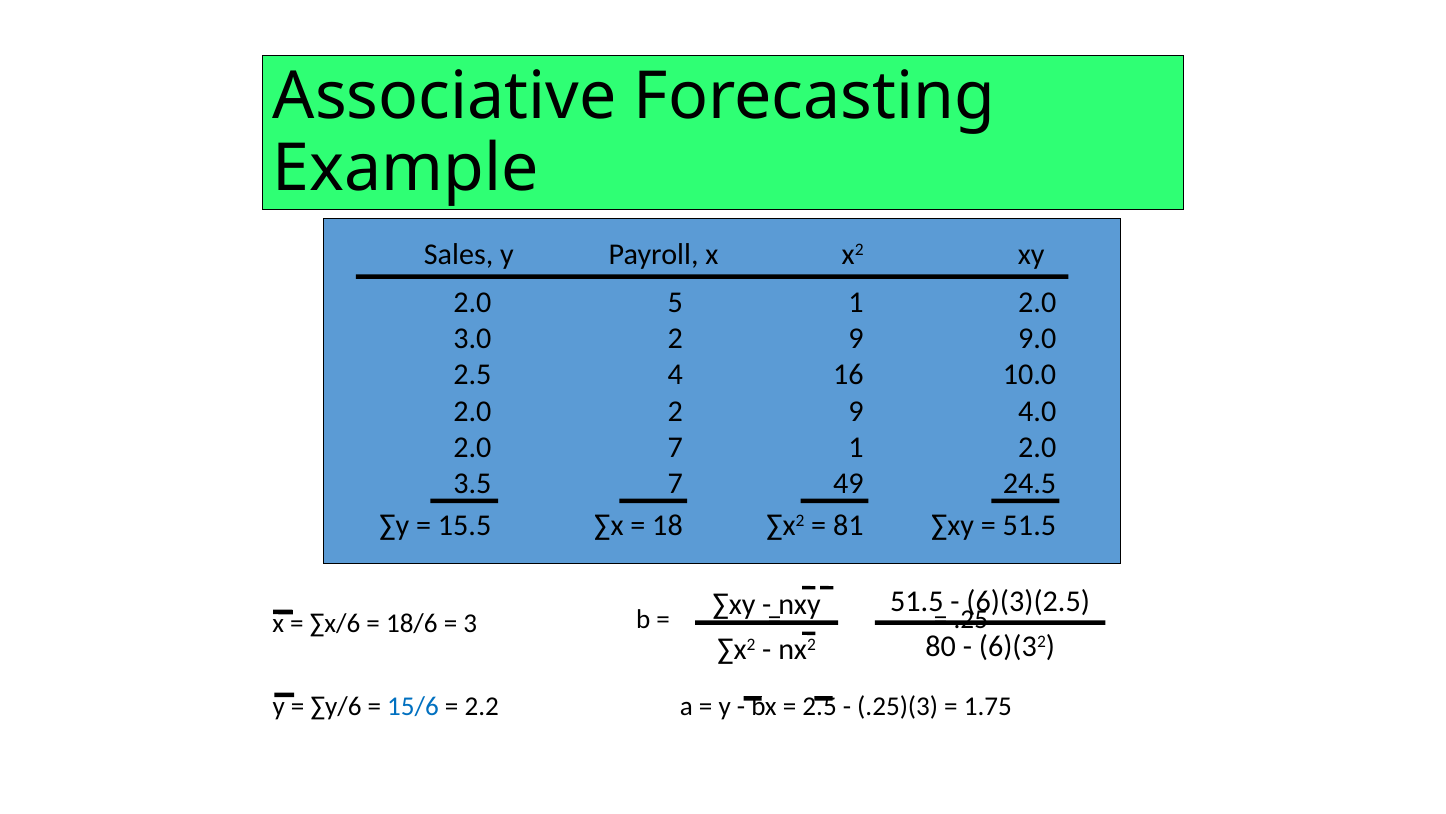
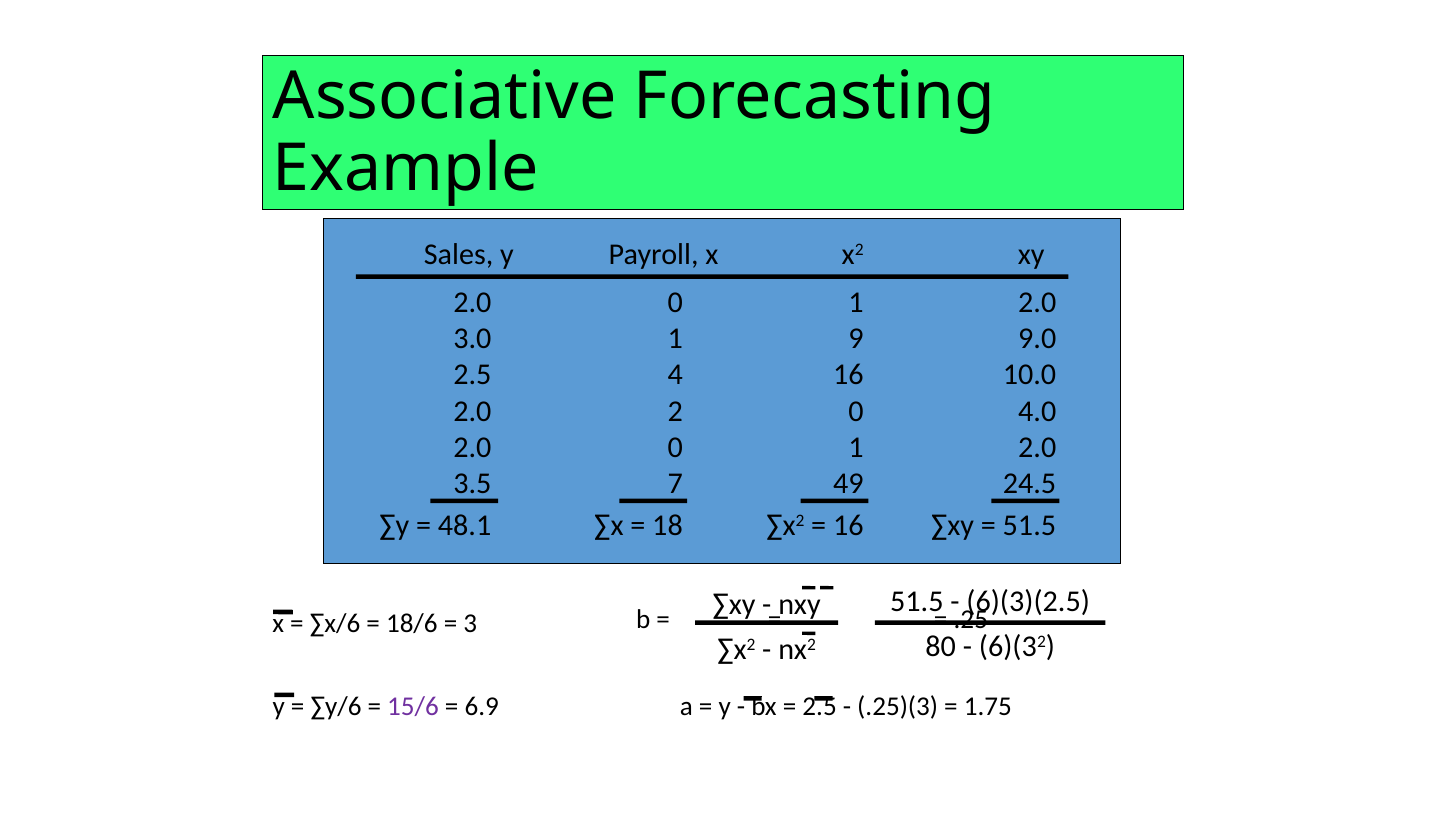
5: 5 -> 0 (675, 302)
3.0 2: 2 -> 1 (675, 338)
2.0 2 9: 9 -> 0 (856, 411)
7: 7 -> 0 (675, 447)
15.5: 15.5 -> 48.1 (465, 525)
81: 81 -> 16 (848, 525)
15/6 colour: blue -> purple (413, 706)
2.2: 2.2 -> 6.9 (482, 706)
